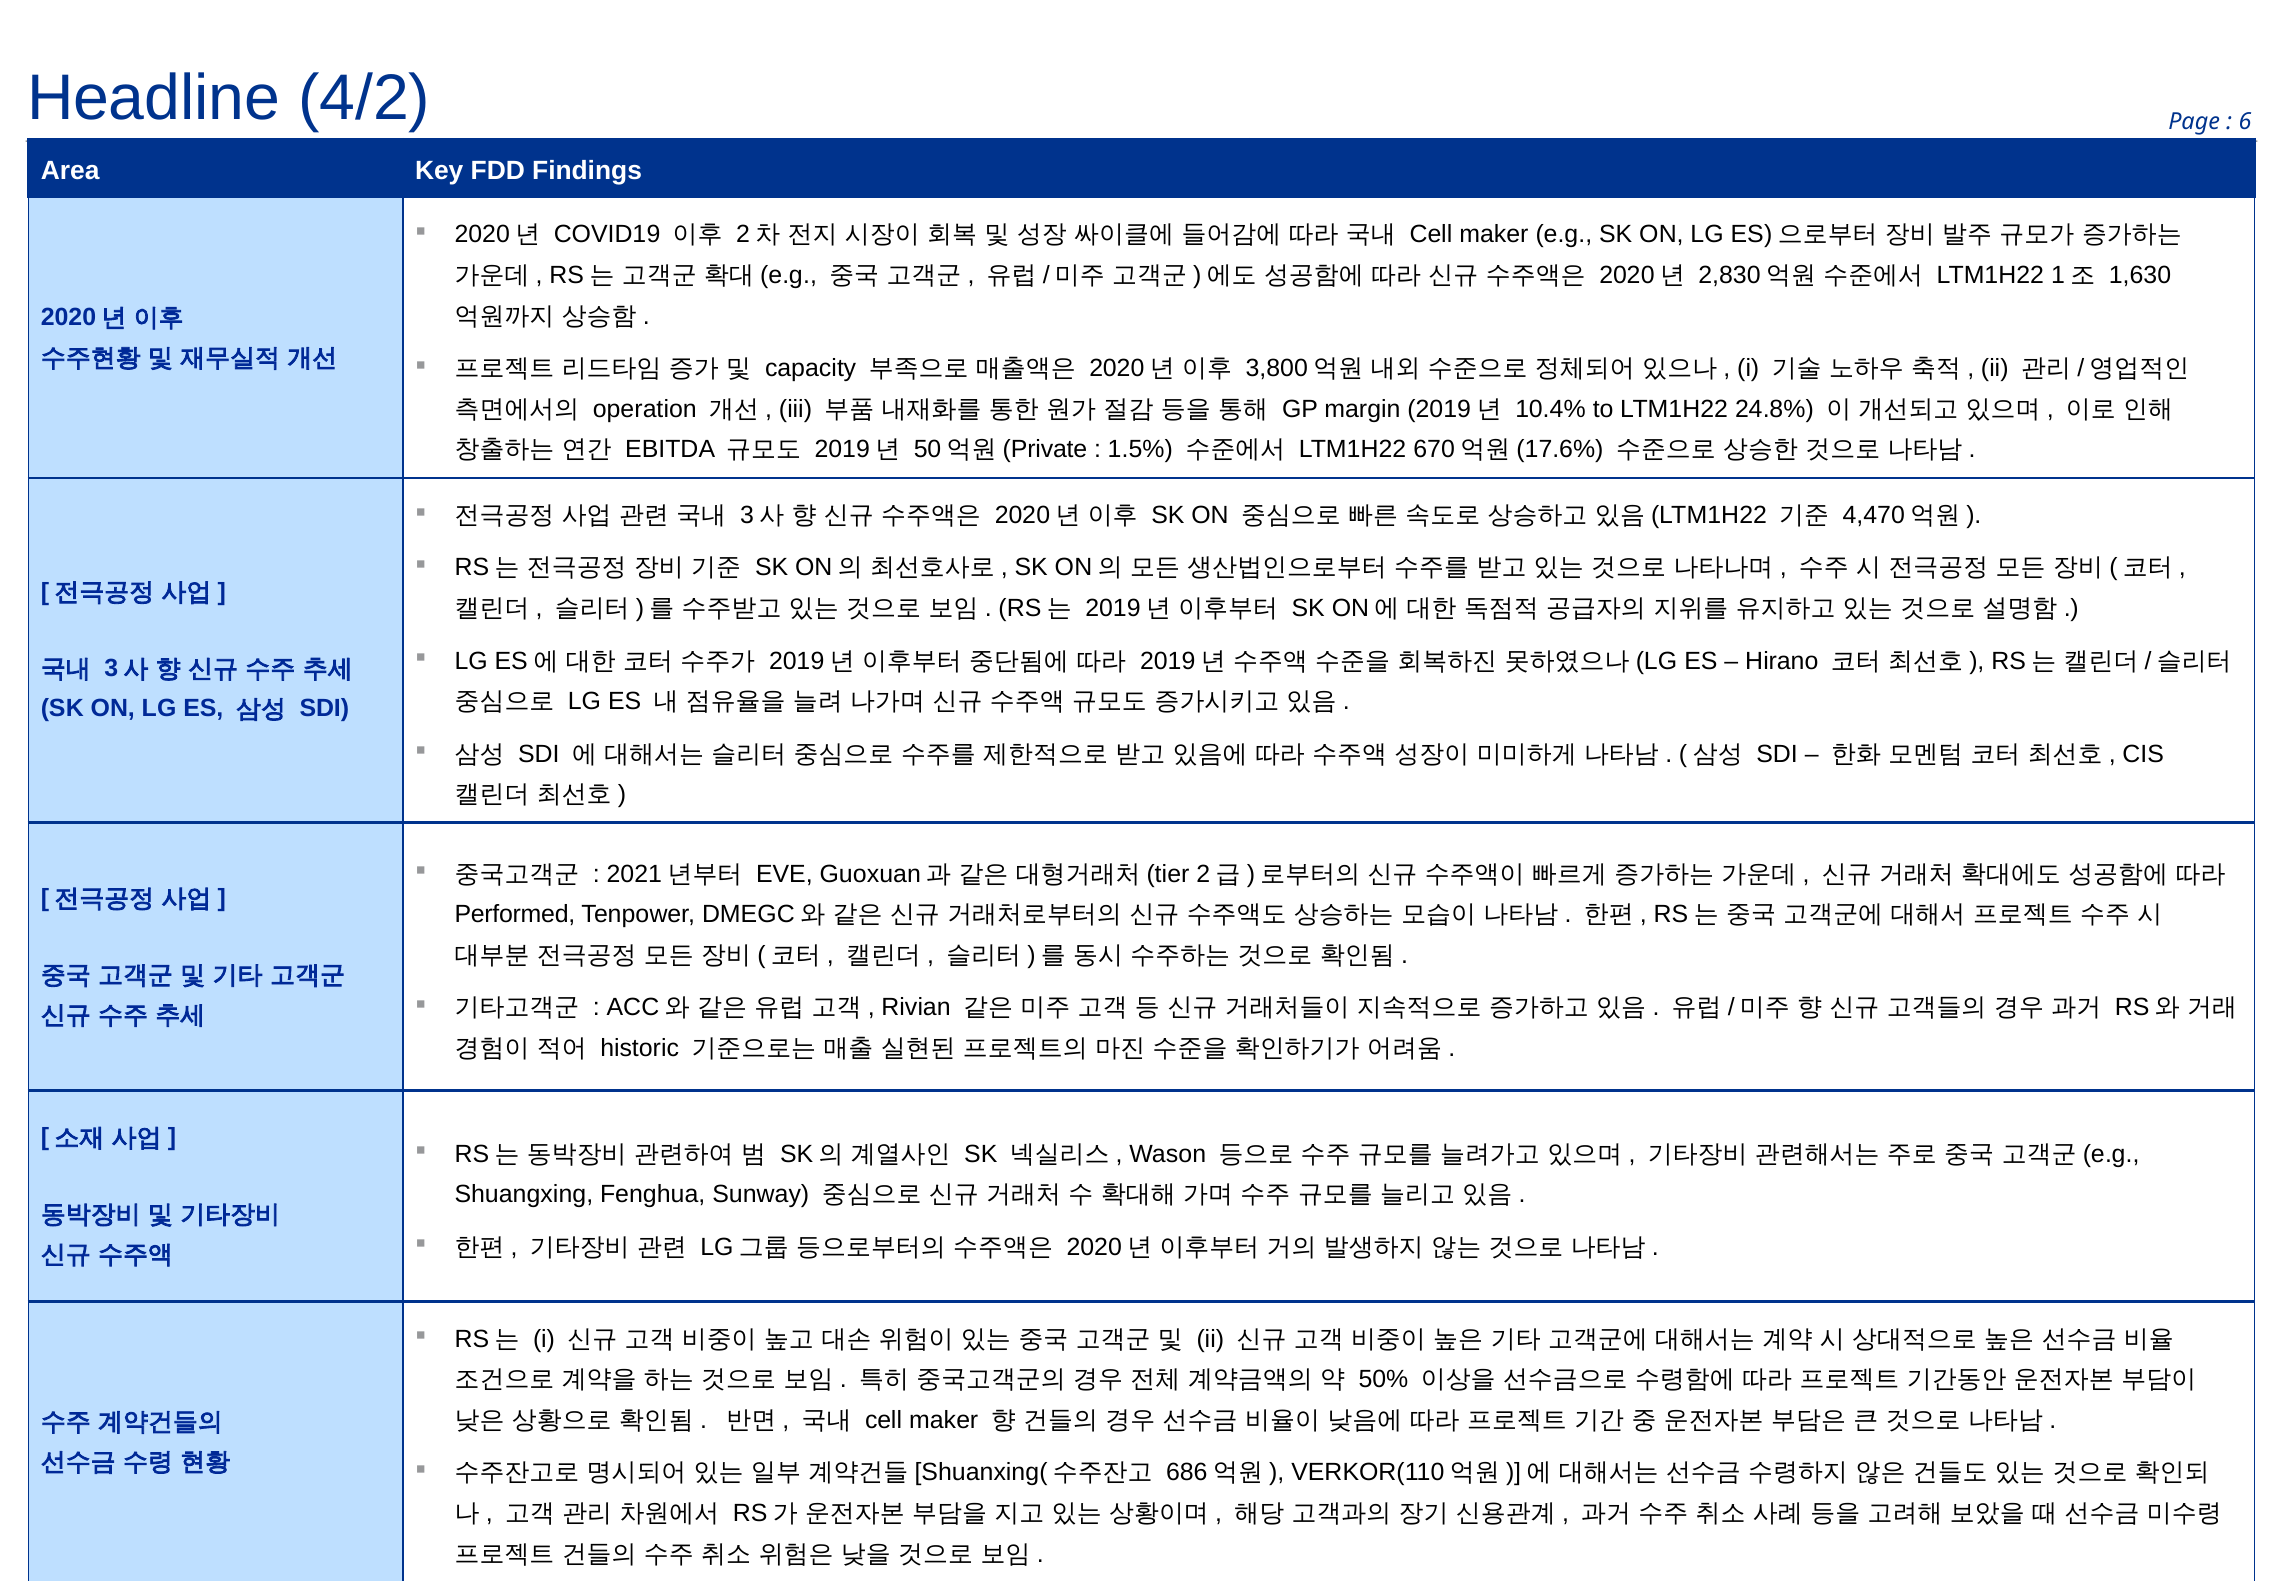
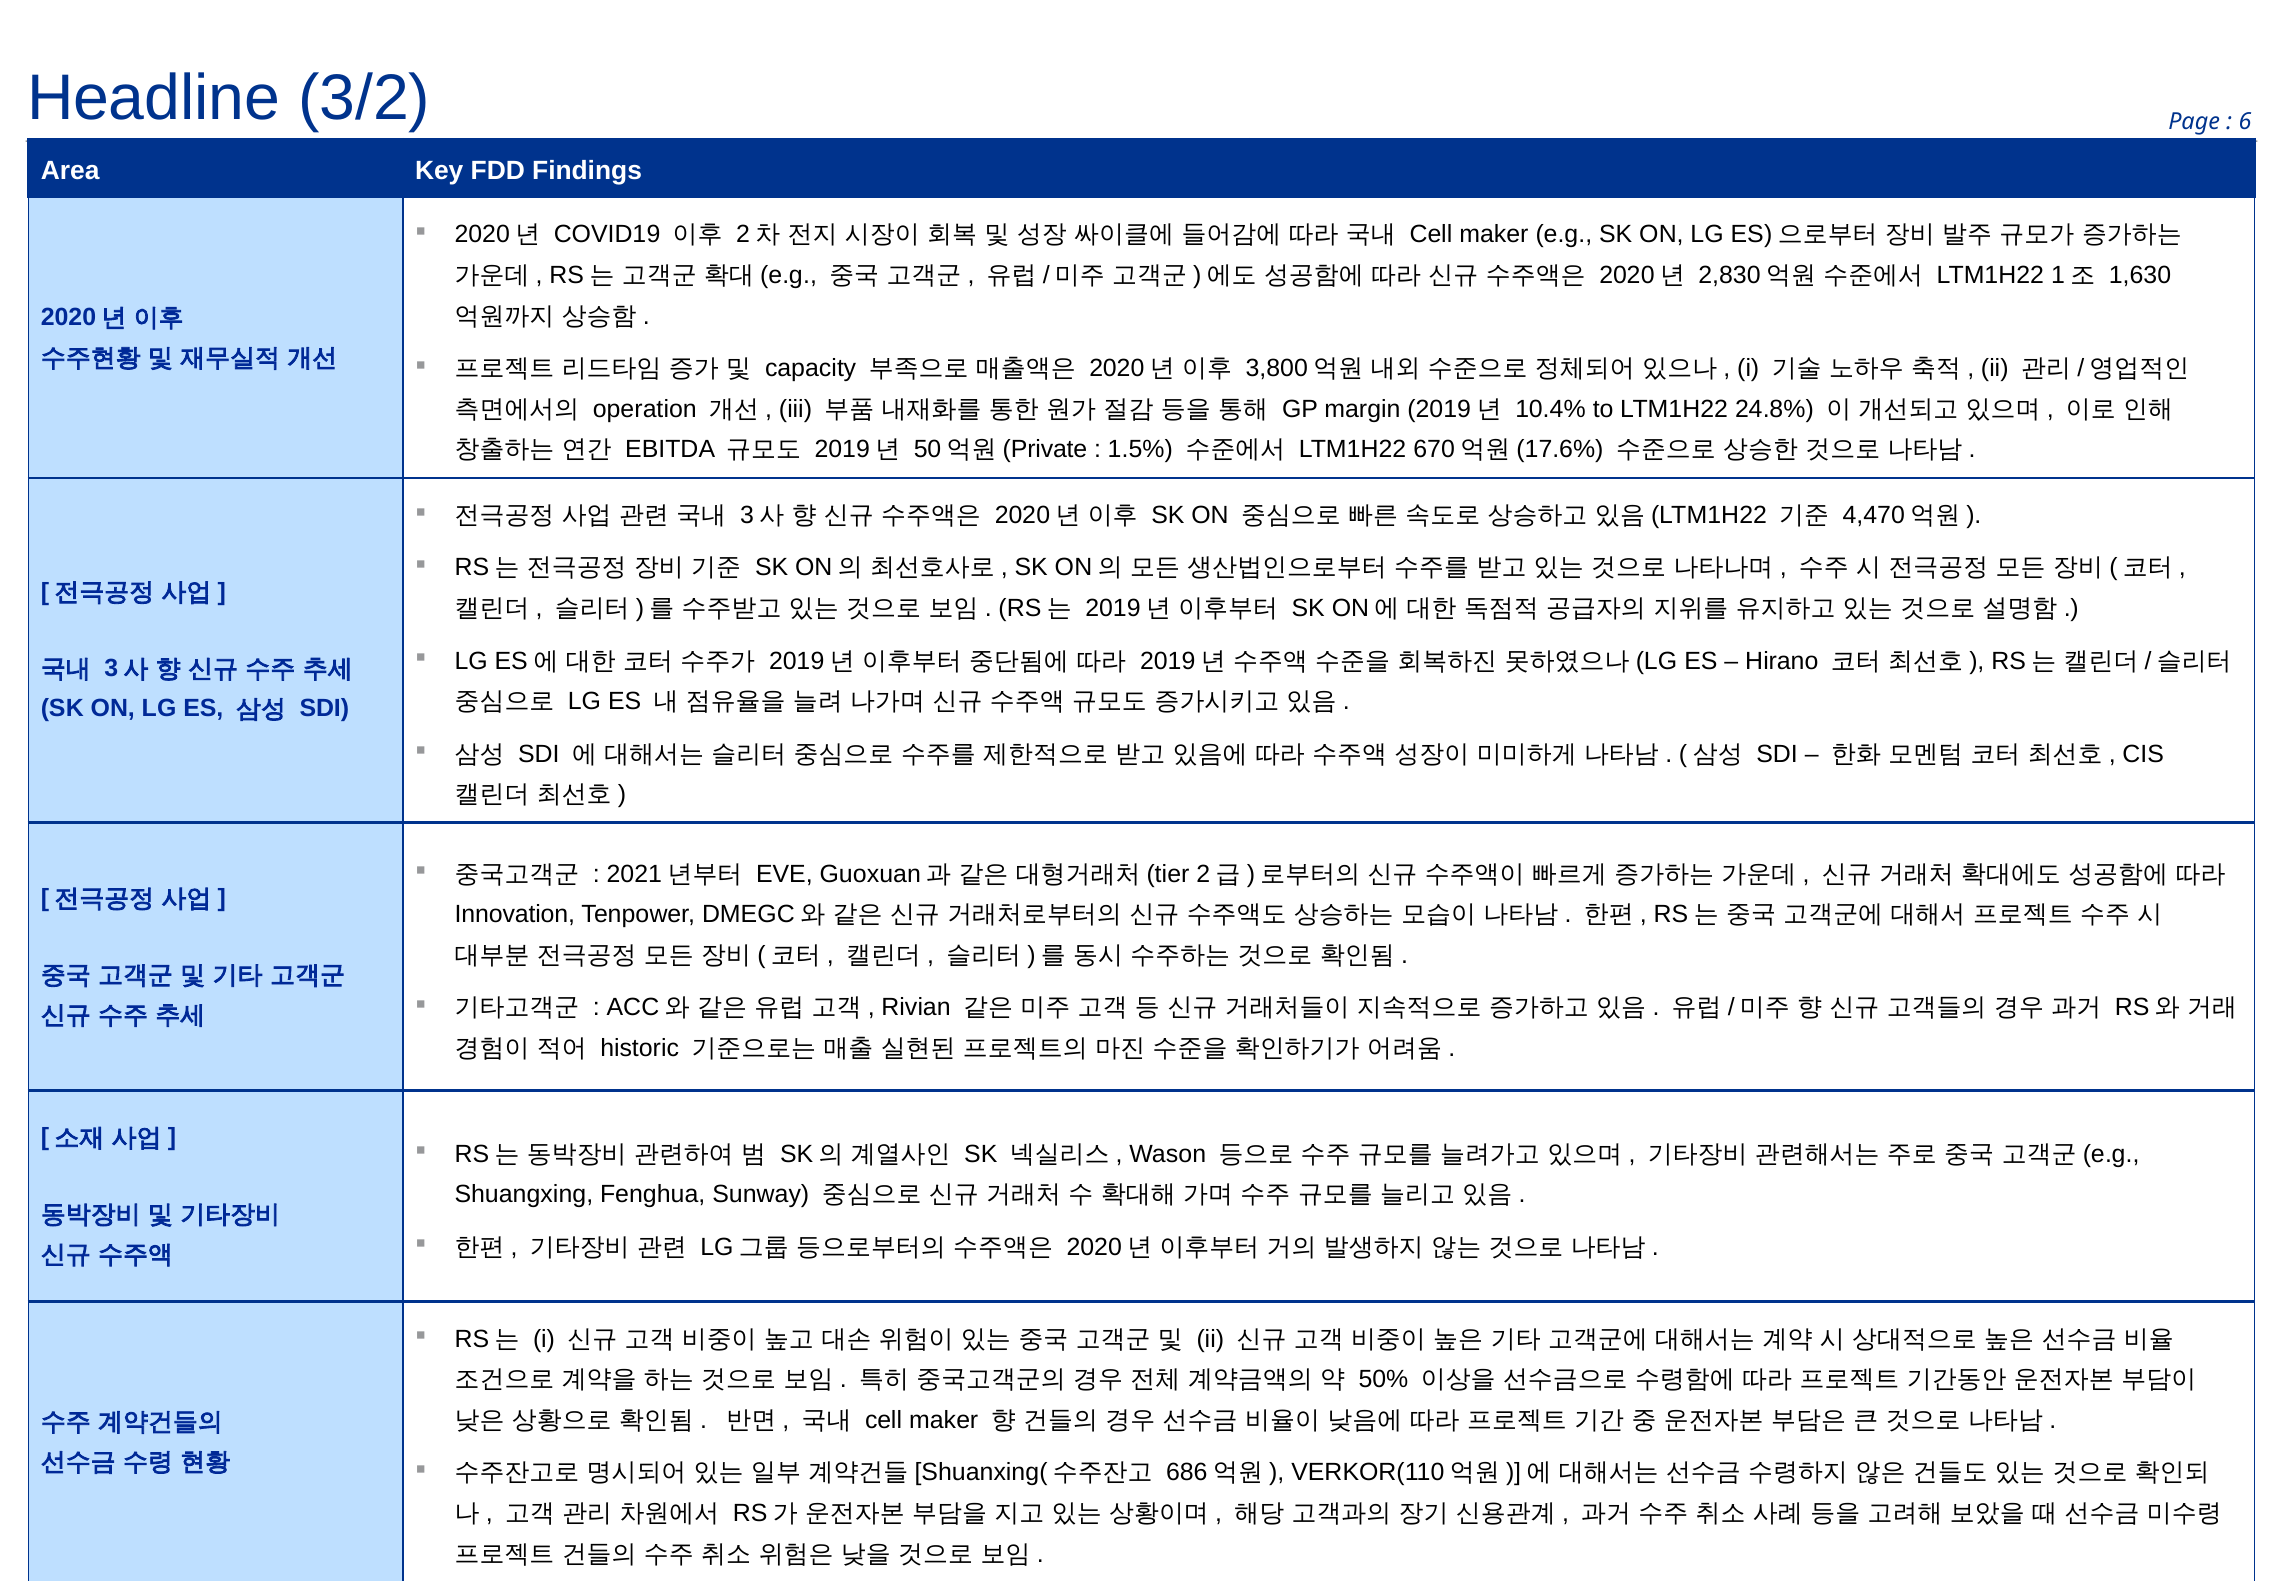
4/2: 4/2 -> 3/2 (364, 99)
Performed: Performed -> Innovation (515, 914)
